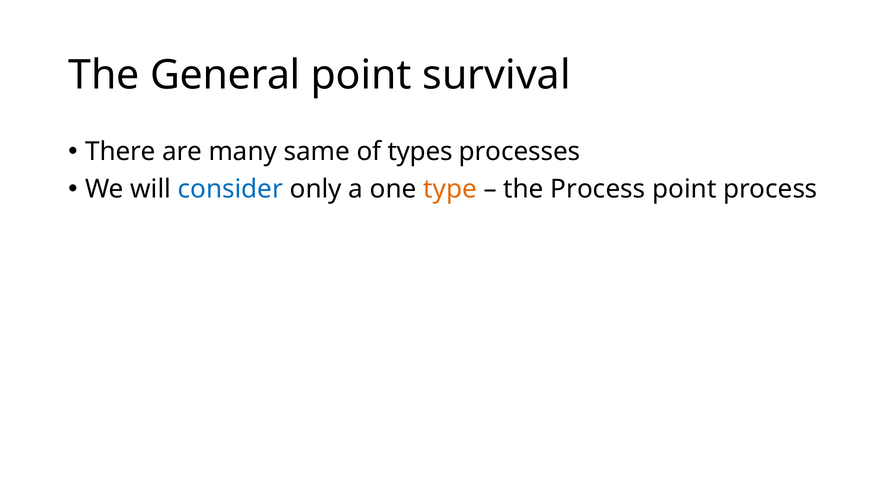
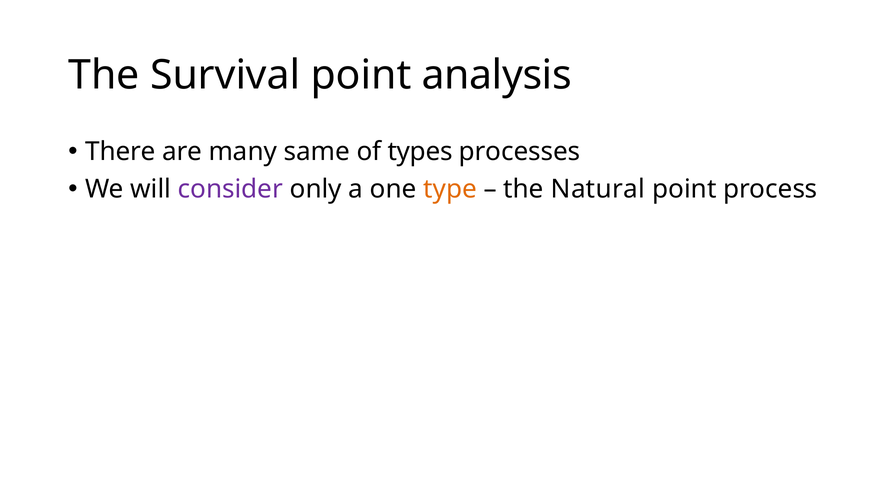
General: General -> Survival (225, 75)
survival: survival -> analysis (497, 75)
consider colour: blue -> purple (230, 189)
the Process: Process -> Natural (598, 189)
